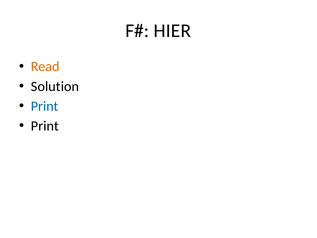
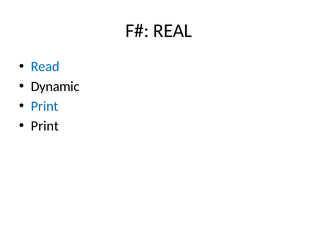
HIER: HIER -> REAL (173, 31)
Read colour: orange -> blue (45, 67)
Solution: Solution -> Dynamic (55, 86)
